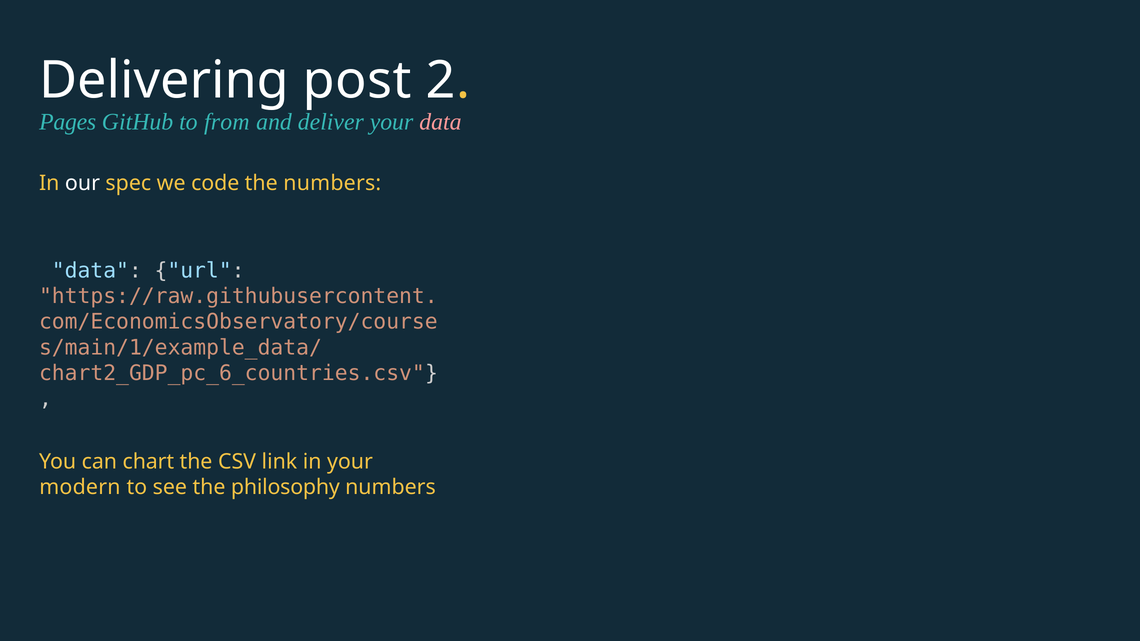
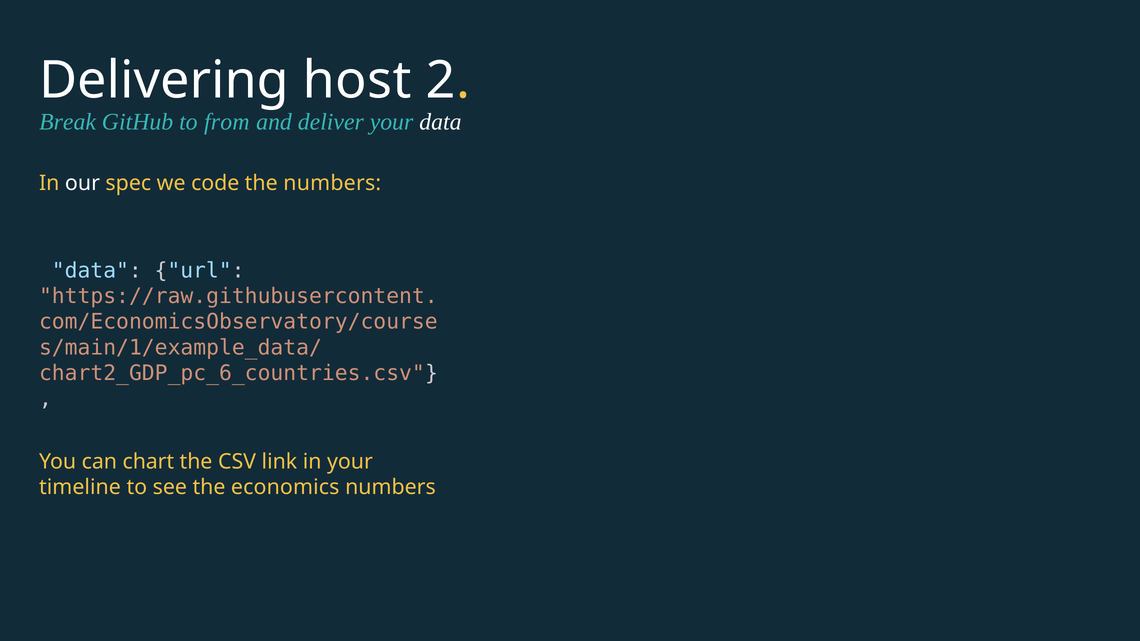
post: post -> host (357, 81)
Pages: Pages -> Break (68, 122)
data colour: pink -> white (440, 122)
modern: modern -> timeline (80, 487)
philosophy: philosophy -> economics (285, 487)
